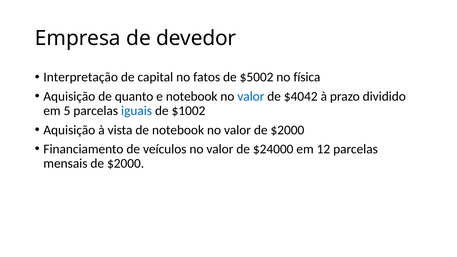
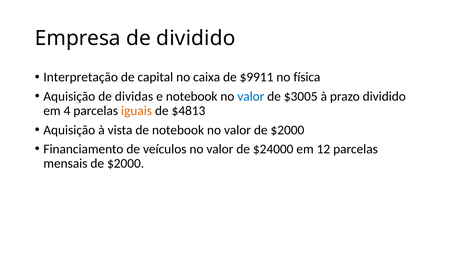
de devedor: devedor -> dividido (196, 38)
fatos: fatos -> caixa (207, 77)
$5002: $5002 -> $9911 (257, 77)
quanto: quanto -> dividas (134, 96)
$4042: $4042 -> $3005 (301, 96)
5: 5 -> 4 (67, 111)
iguais colour: blue -> orange (137, 111)
$1002: $1002 -> $4813 (188, 111)
